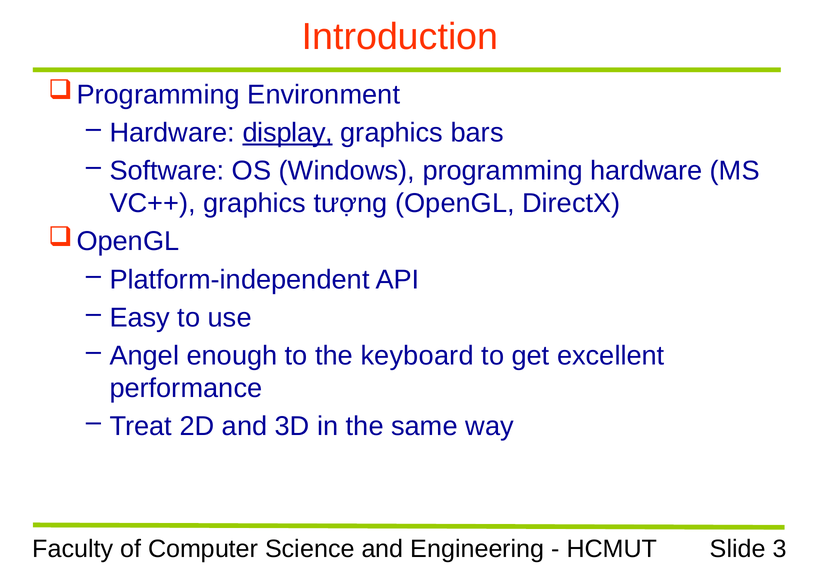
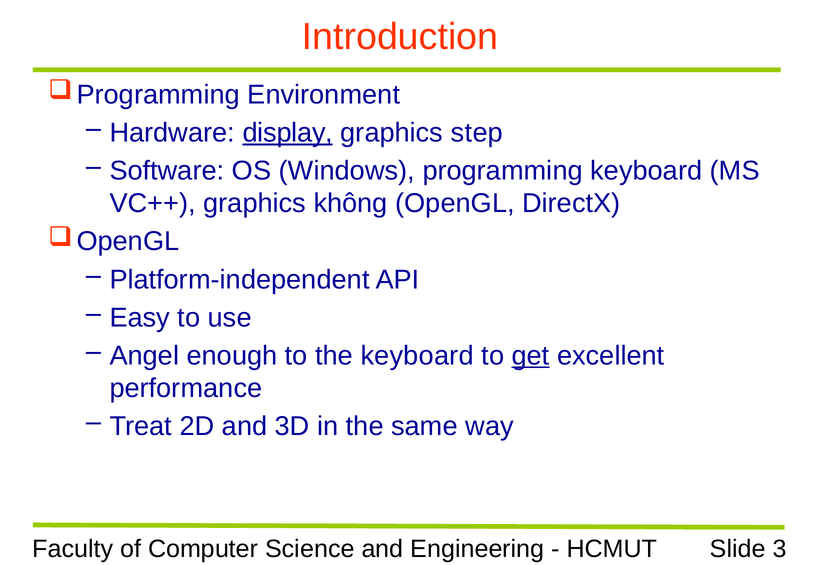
bars: bars -> step (477, 133)
programming hardware: hardware -> keyboard (646, 171)
tượng: tượng -> không (351, 203)
get underline: none -> present (531, 356)
